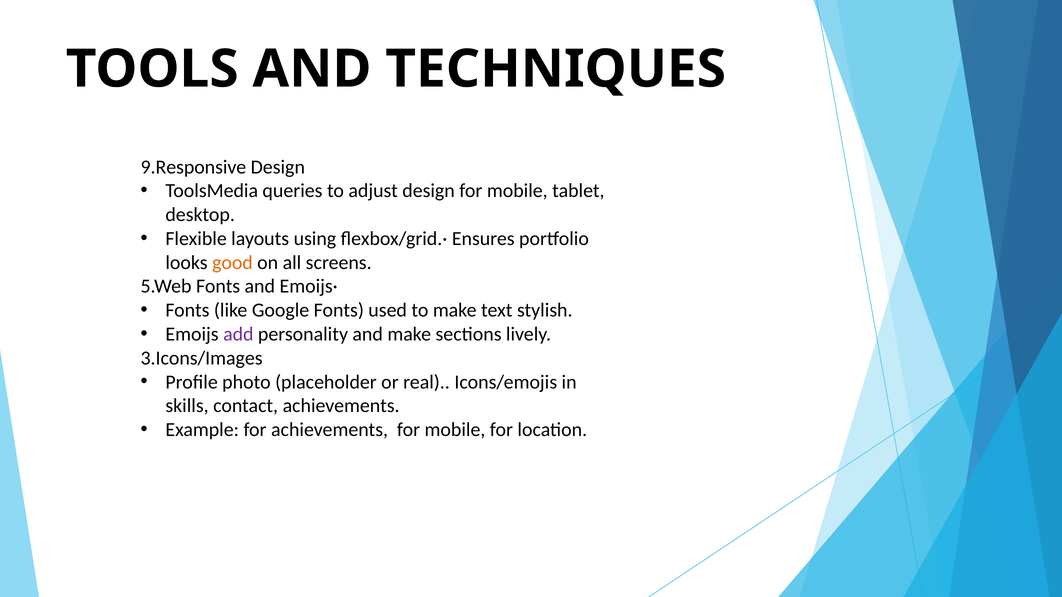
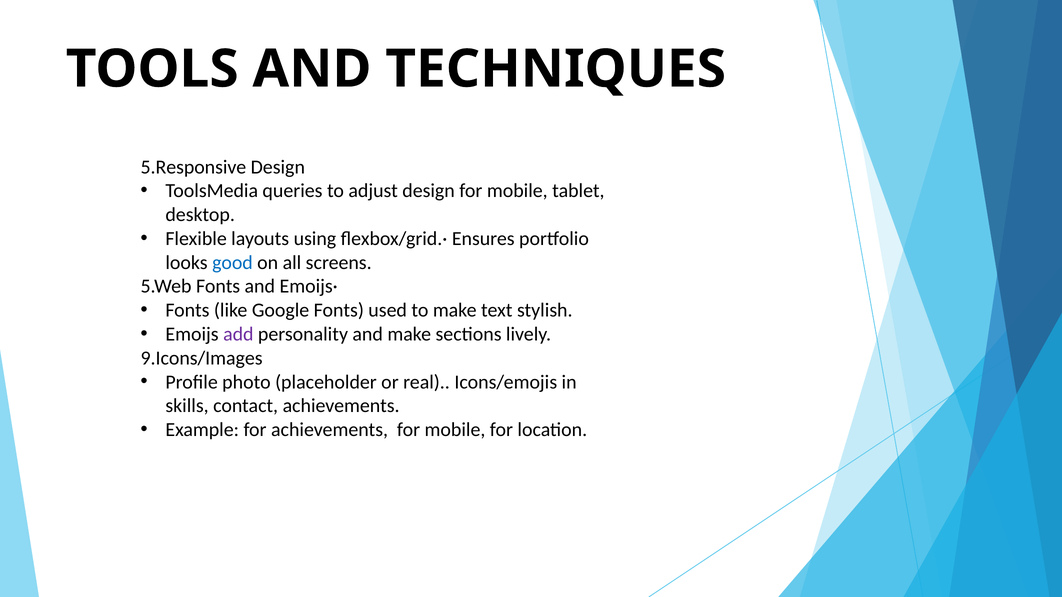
9.Responsive: 9.Responsive -> 5.Responsive (193, 167)
good colour: orange -> blue (232, 263)
3.Icons/Images: 3.Icons/Images -> 9.Icons/Images (202, 358)
